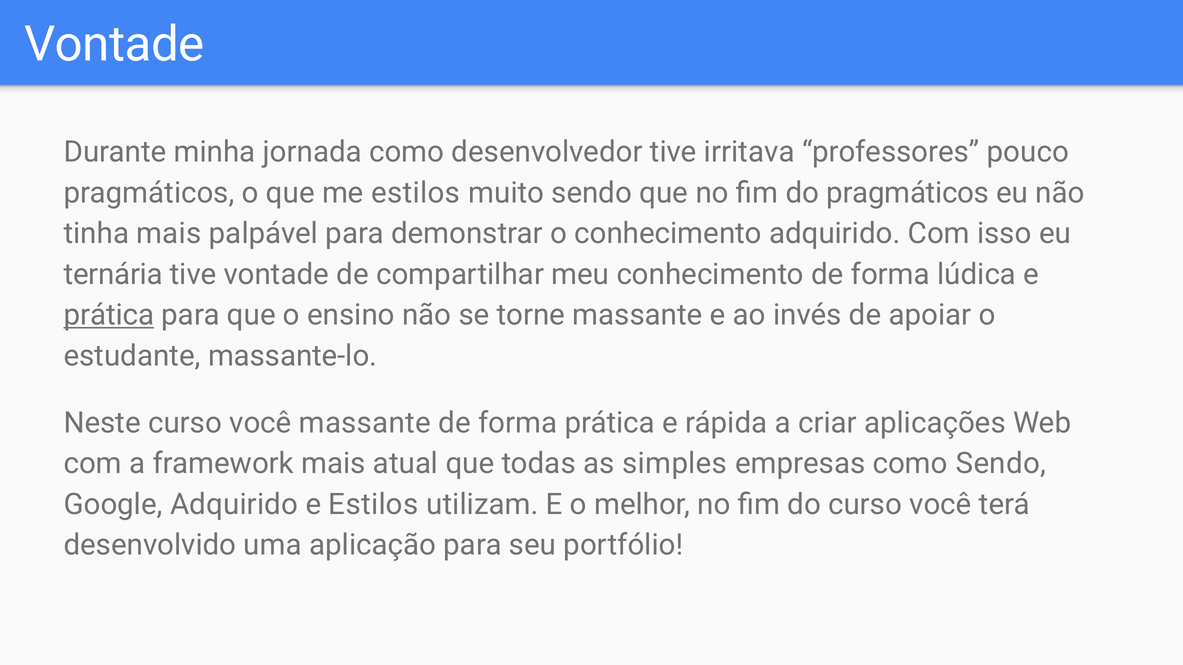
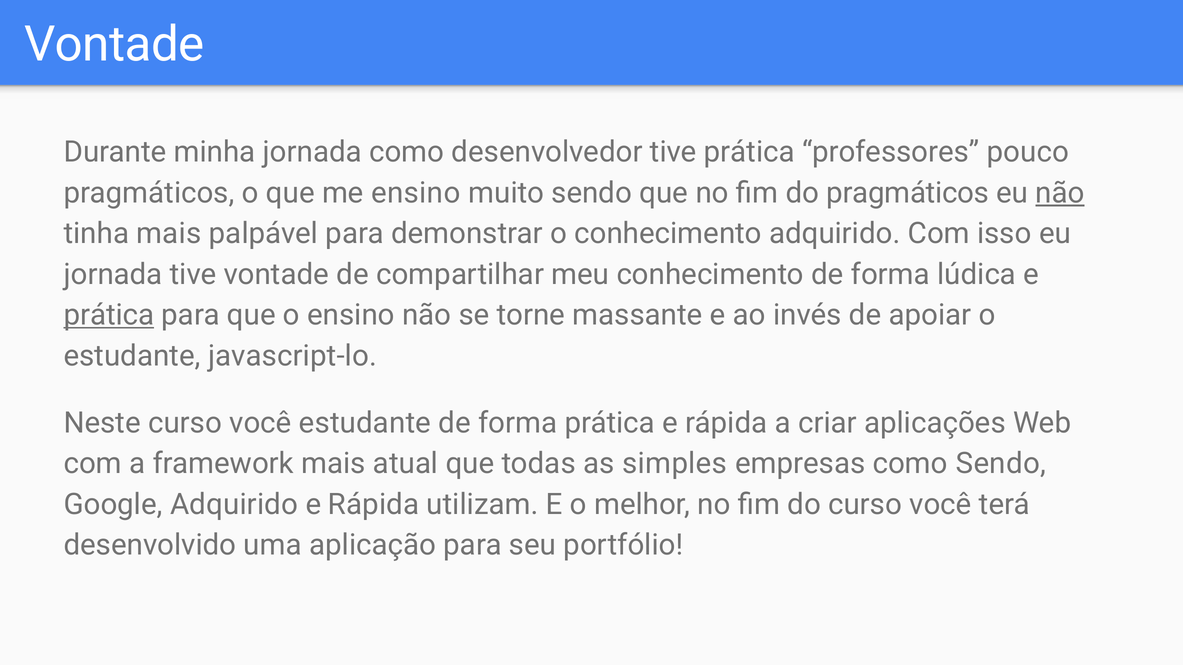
tive irritava: irritava -> prática (749, 152)
me estilos: estilos -> ensino (416, 193)
não underline: none -> present (1060, 193)
ternária: ternária -> jornada (113, 275)
massante-lo: massante-lo -> javascript-lo (292, 356)
você massante: massante -> estudante (365, 423)
Estilos: Estilos -> Rápida (374, 505)
